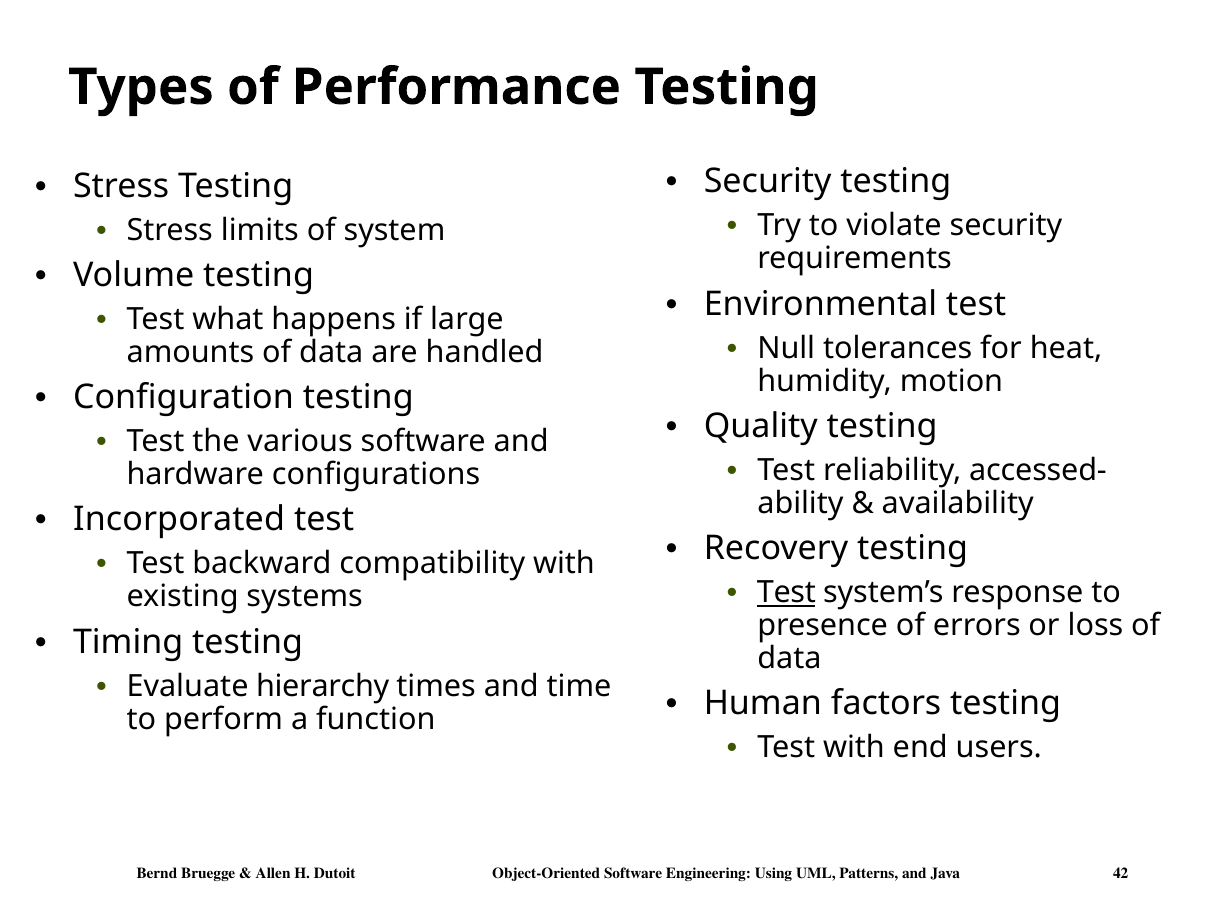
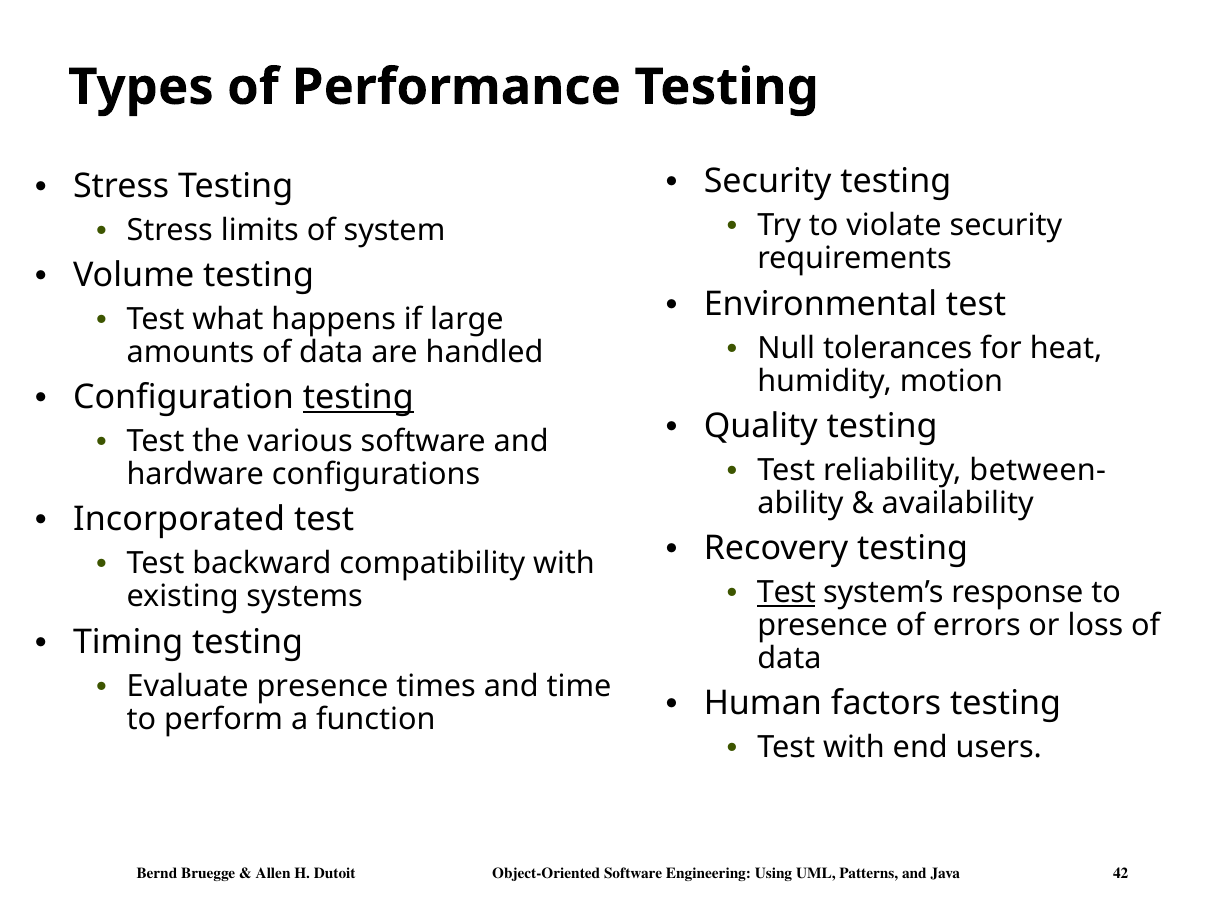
testing underline: none -> present (358, 397)
accessed-: accessed- -> between- (1038, 470)
Evaluate hierarchy: hierarchy -> presence (322, 686)
